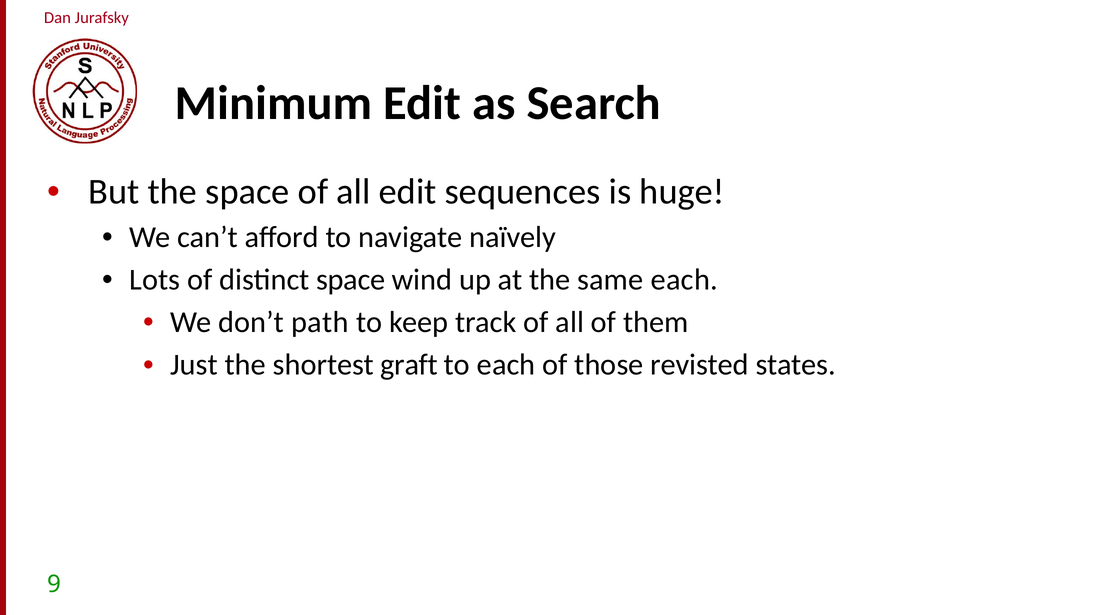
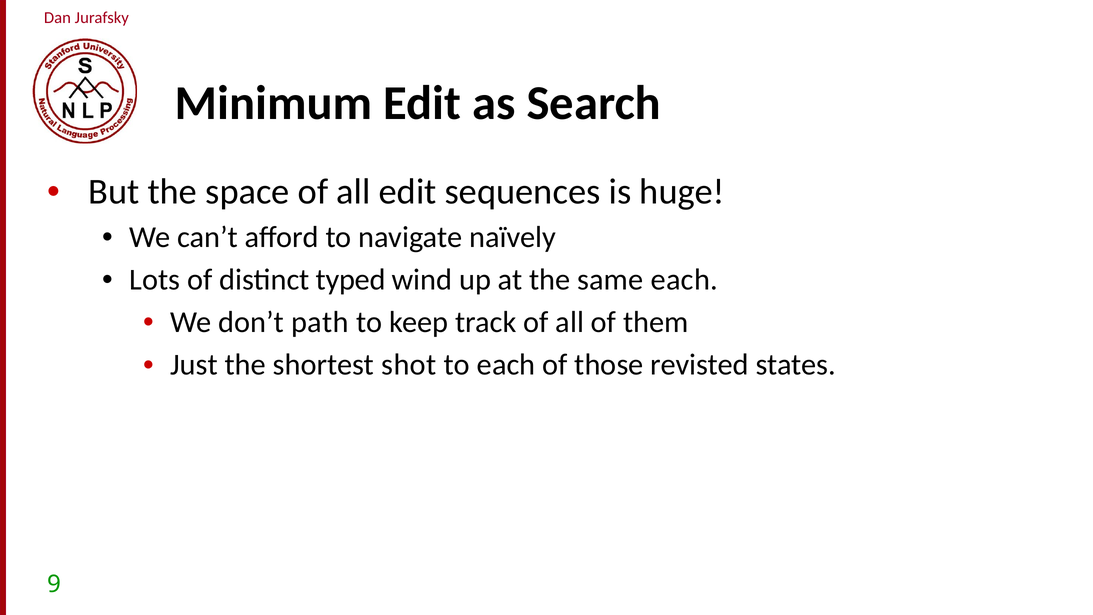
distinct space: space -> typed (351, 280)
graft: graft -> shot (409, 365)
